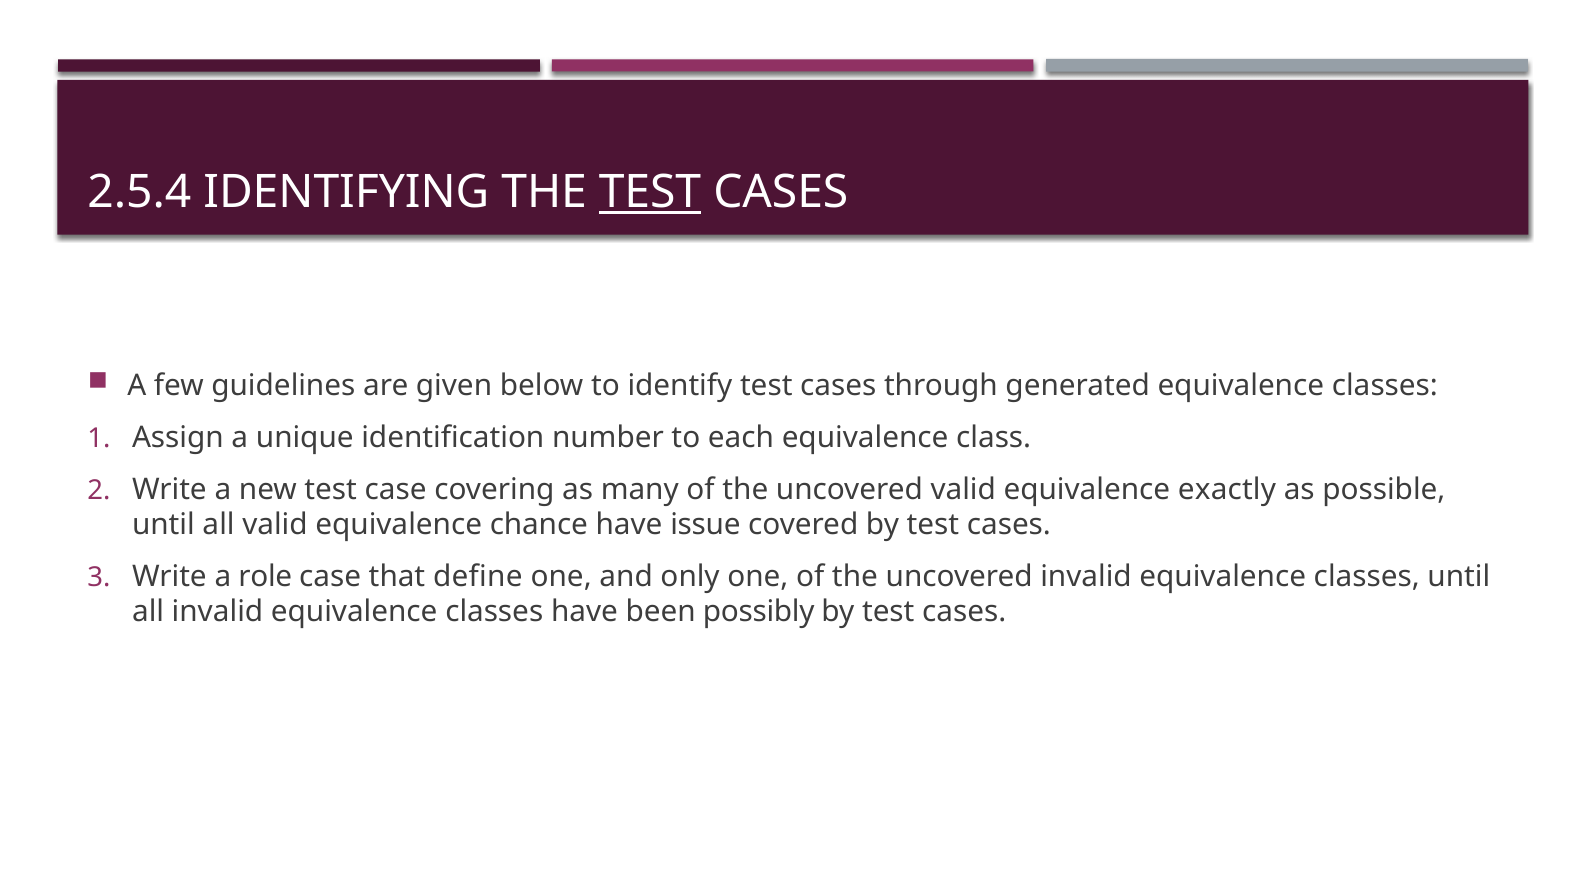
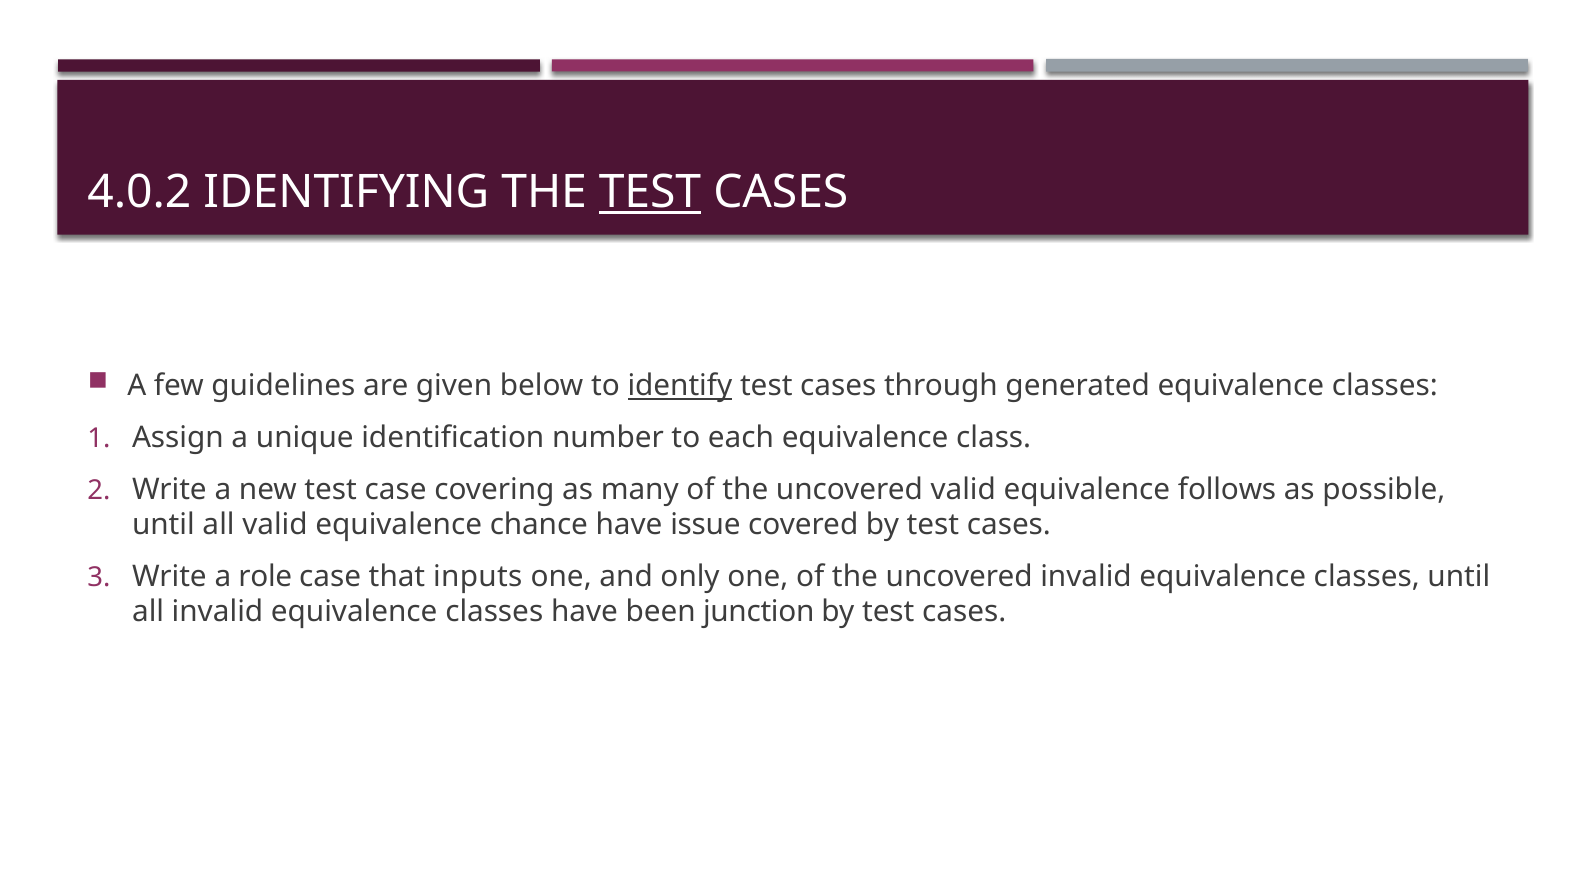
2.5.4: 2.5.4 -> 4.0.2 (139, 193)
identify underline: none -> present (680, 386)
exactly: exactly -> follows (1227, 489)
define: define -> inputs (478, 577)
possibly: possibly -> junction (759, 612)
